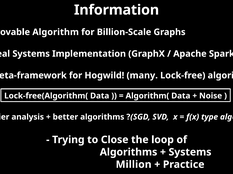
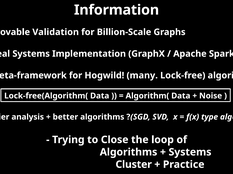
Algorithm: Algorithm -> Validation (56, 32)
Million: Million -> Cluster (134, 165)
